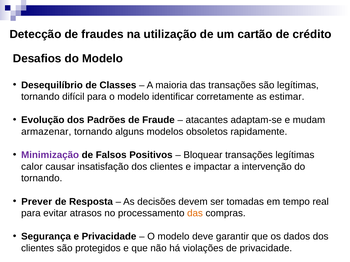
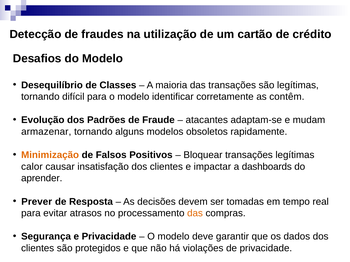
estimar: estimar -> contêm (287, 97)
Minimização colour: purple -> orange (50, 155)
intervenção: intervenção -> dashboards (267, 167)
tornando: tornando -> aprender (42, 179)
